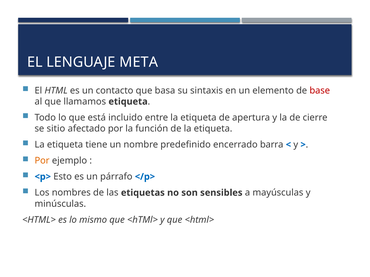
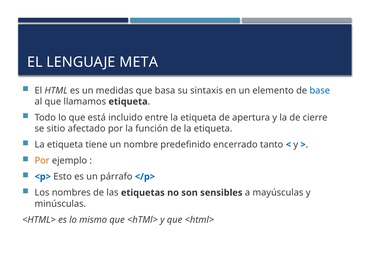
contacto: contacto -> medidas (115, 91)
base colour: red -> blue (320, 91)
barra: barra -> tanto (272, 145)
